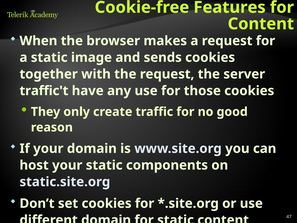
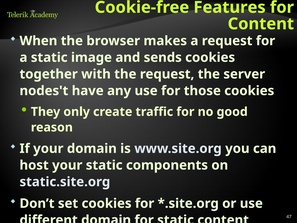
traffic't: traffic't -> nodes't (44, 91)
